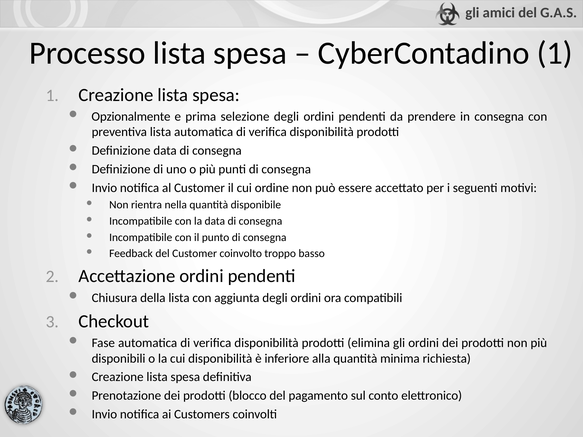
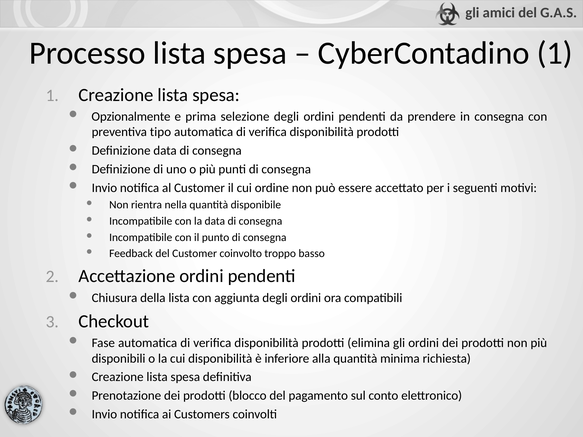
preventiva lista: lista -> tipo (160, 132)
